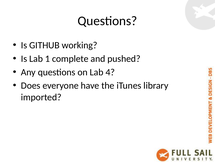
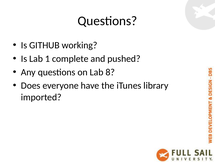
4: 4 -> 8 (110, 72)
